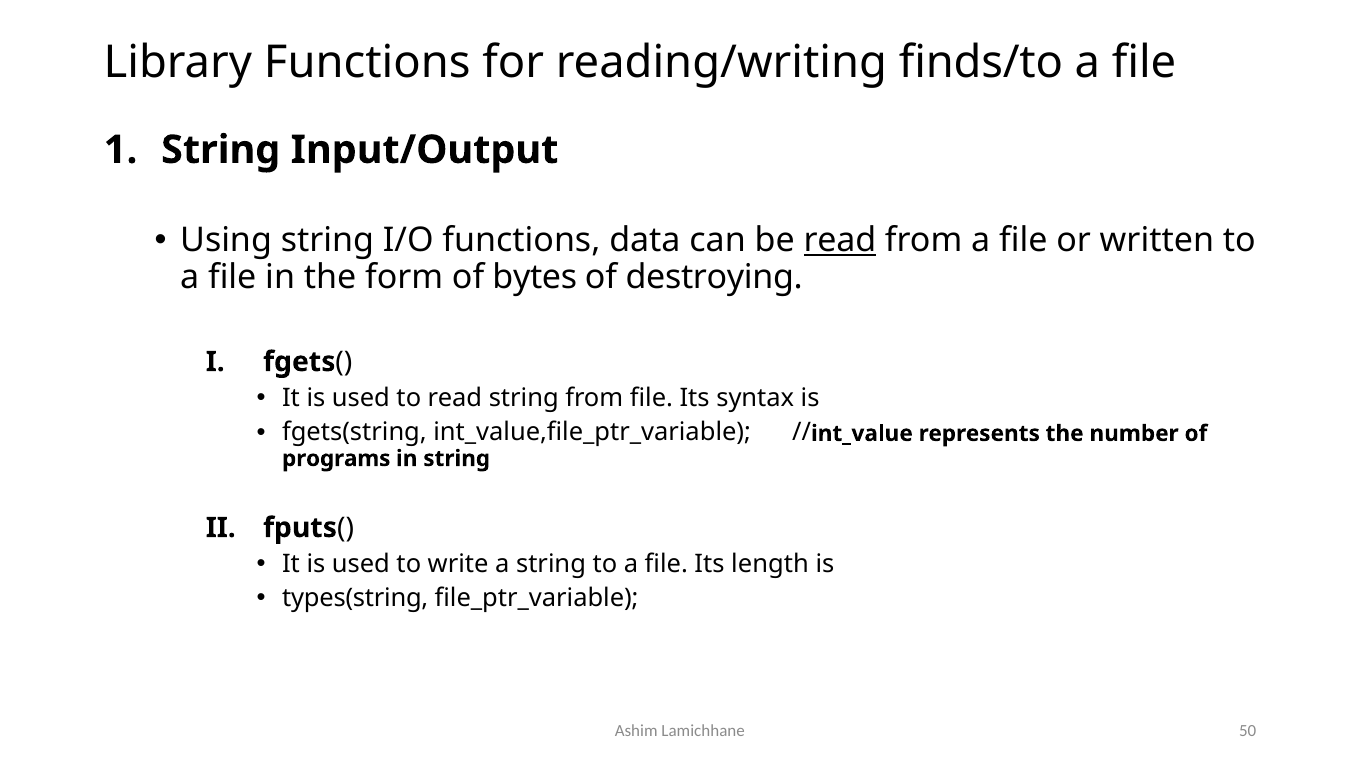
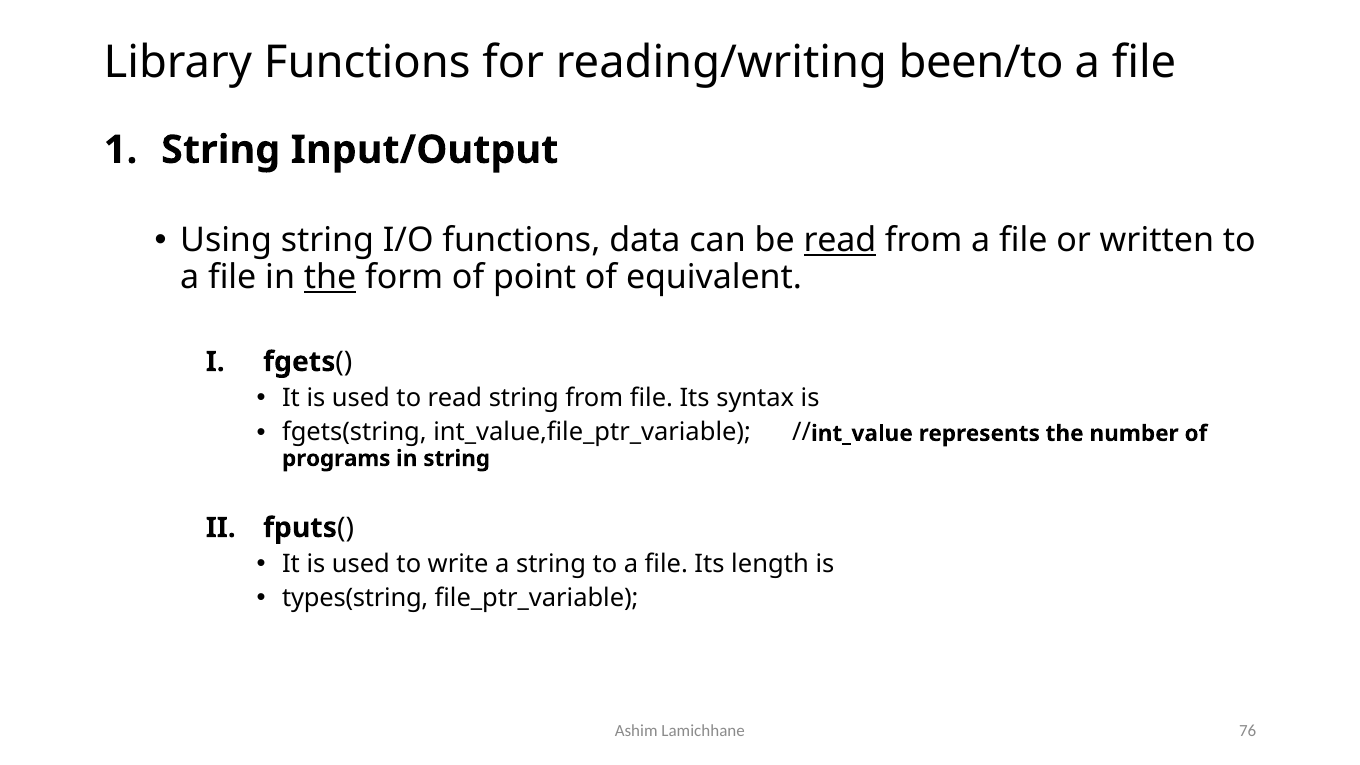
finds/to: finds/to -> been/to (981, 63)
the underline: none -> present (330, 277)
bytes: bytes -> point (535, 277)
destroying: destroying -> equivalent (714, 277)
50: 50 -> 76 (1248, 730)
